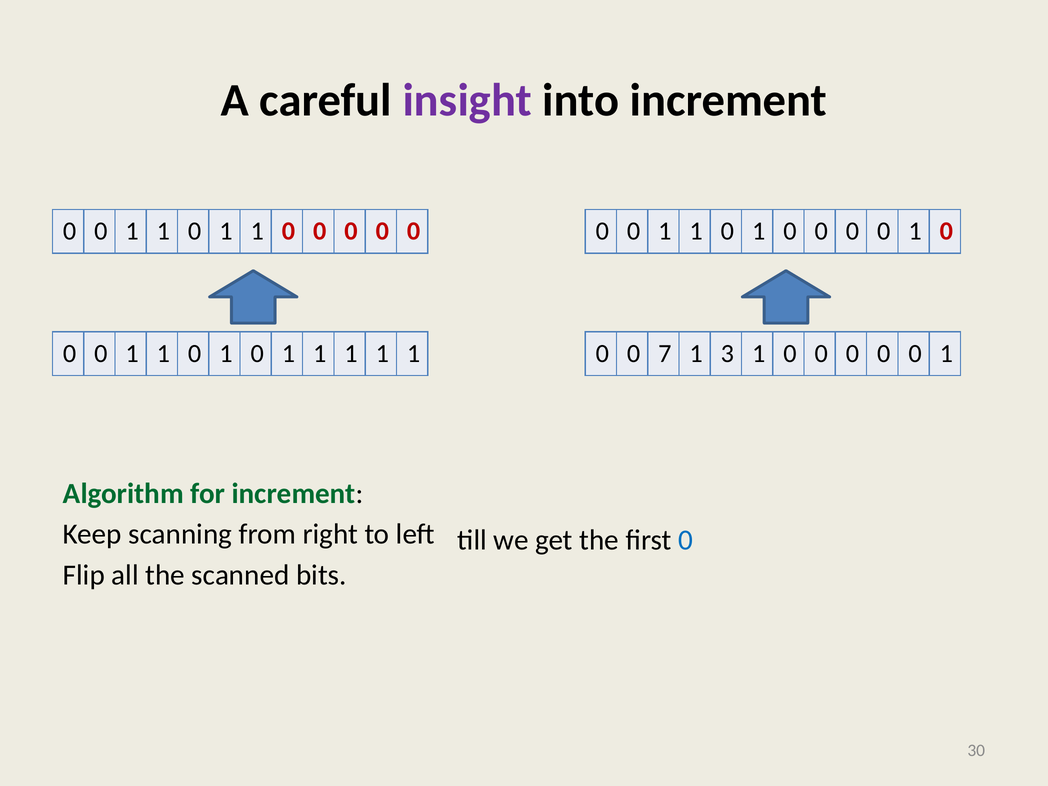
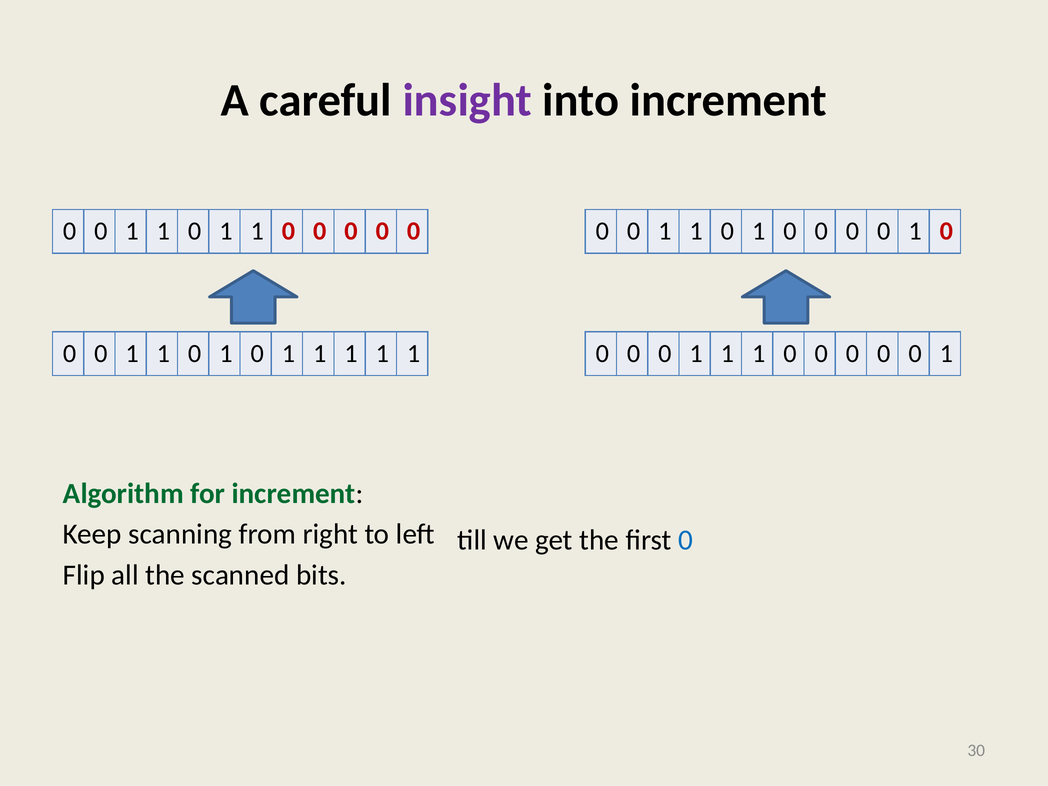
7: 7 -> 0 (665, 353)
3: 3 -> 1 (727, 353)
